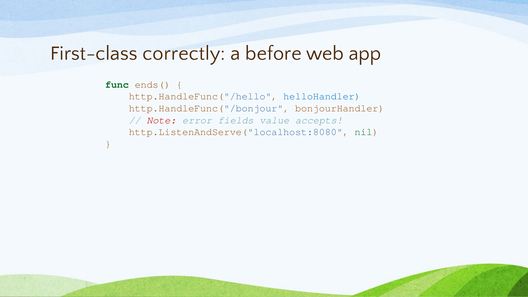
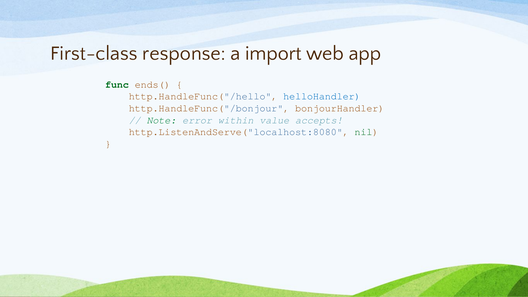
correctly: correctly -> response (184, 53)
before: before -> import (274, 53)
Note colour: red -> green (162, 120)
fields: fields -> within (236, 120)
